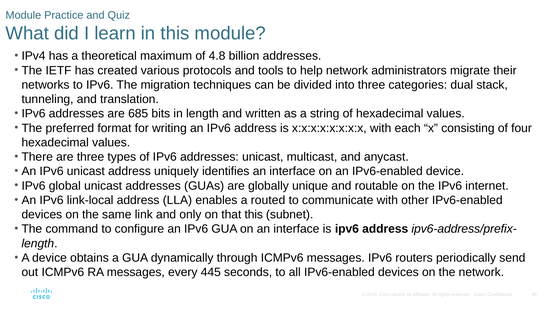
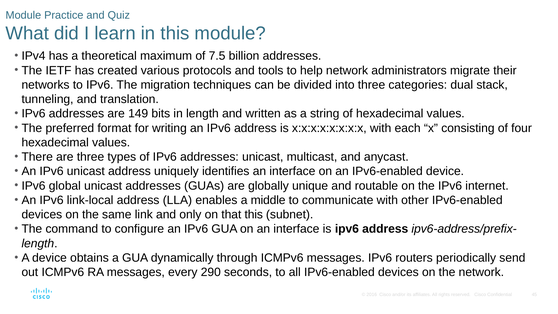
4.8: 4.8 -> 7.5 (217, 56)
685: 685 -> 149 (138, 114)
routed: routed -> middle (268, 200)
445: 445 -> 290 (211, 272)
